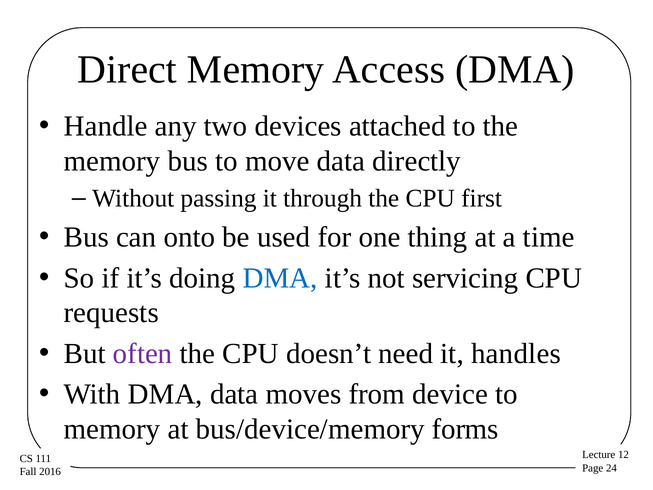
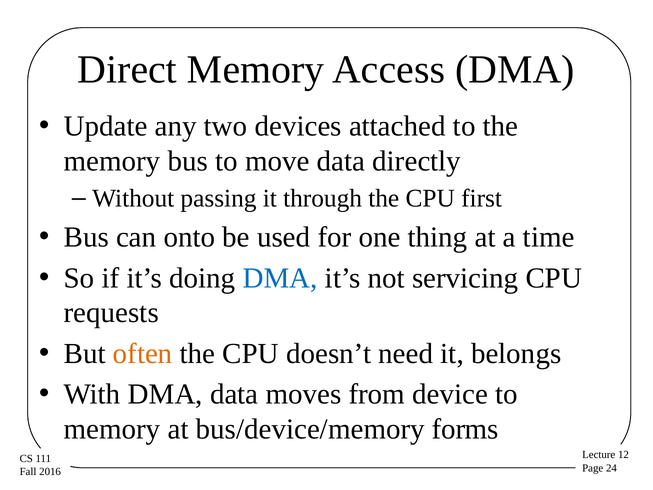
Handle: Handle -> Update (106, 126)
often colour: purple -> orange (143, 353)
handles: handles -> belongs (516, 353)
